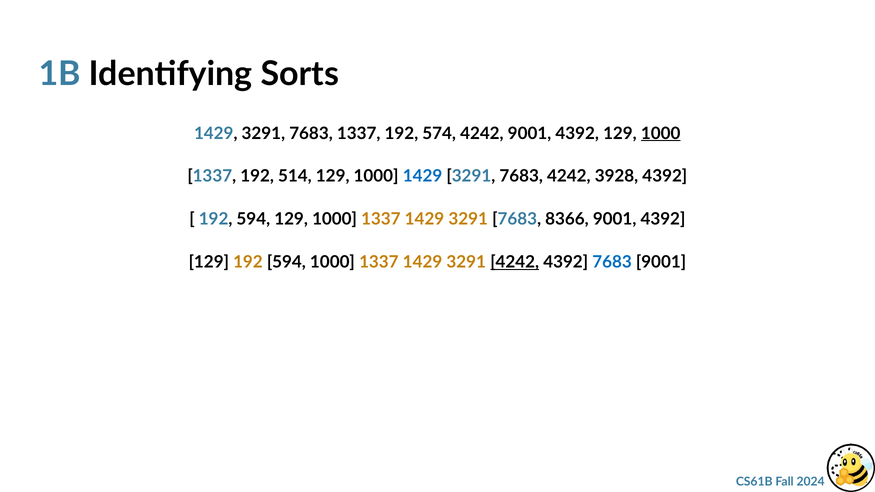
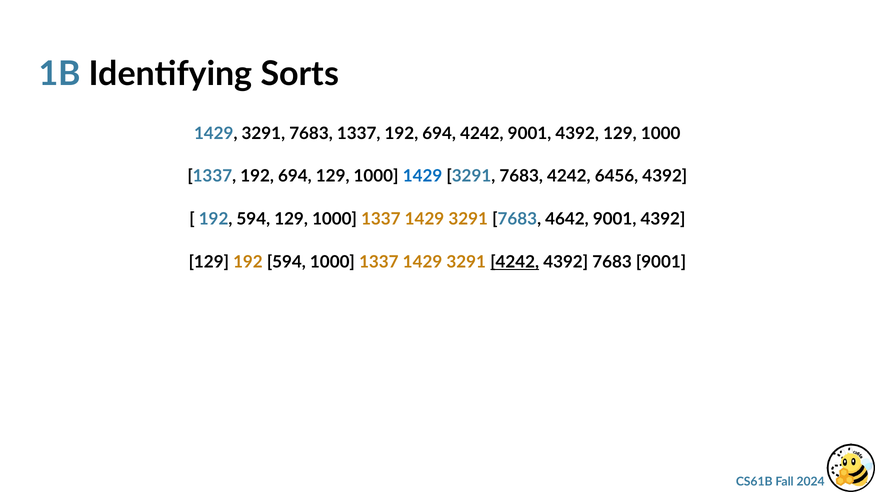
7683 1337 192 574: 574 -> 694 (439, 133)
1000 underline: present -> none (661, 133)
514: 514 -> 694 (295, 176)
3928: 3928 -> 6456 (616, 176)
8366: 8366 -> 4642 (567, 219)
7683 colour: blue -> black (612, 262)
